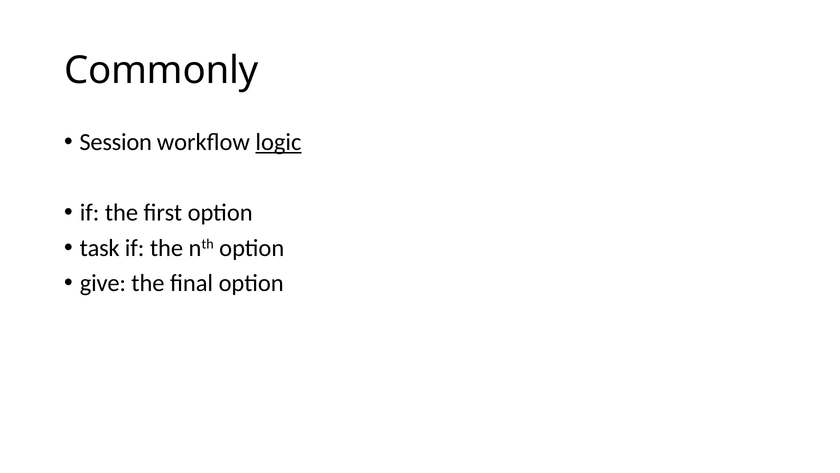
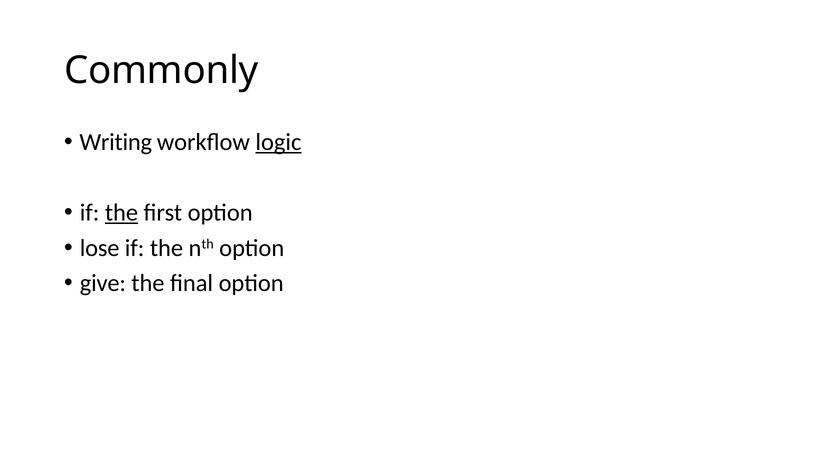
Session: Session -> Writing (116, 142)
the underline: none -> present (122, 212)
task: task -> lose (100, 248)
